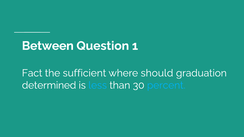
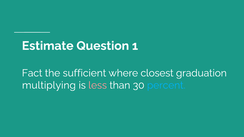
Between: Between -> Estimate (48, 46)
should: should -> closest (157, 73)
determined: determined -> multiplying (49, 85)
less colour: light blue -> pink (98, 85)
